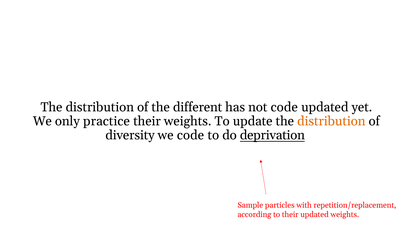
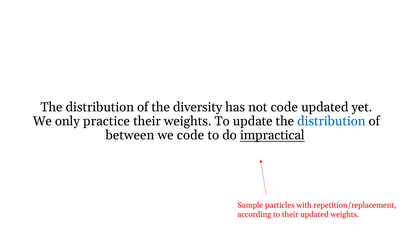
different: different -> diversity (198, 107)
distribution colour: orange -> blue (331, 121)
diversity: diversity -> between (130, 135)
deprivation: deprivation -> impractical (272, 135)
